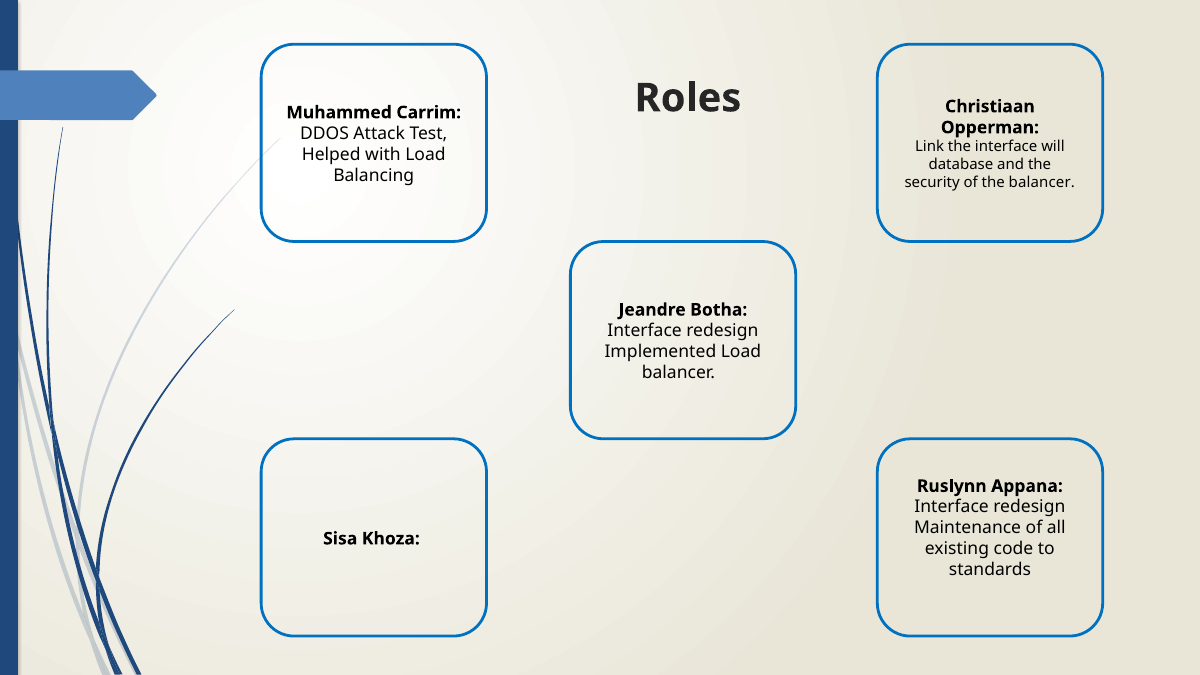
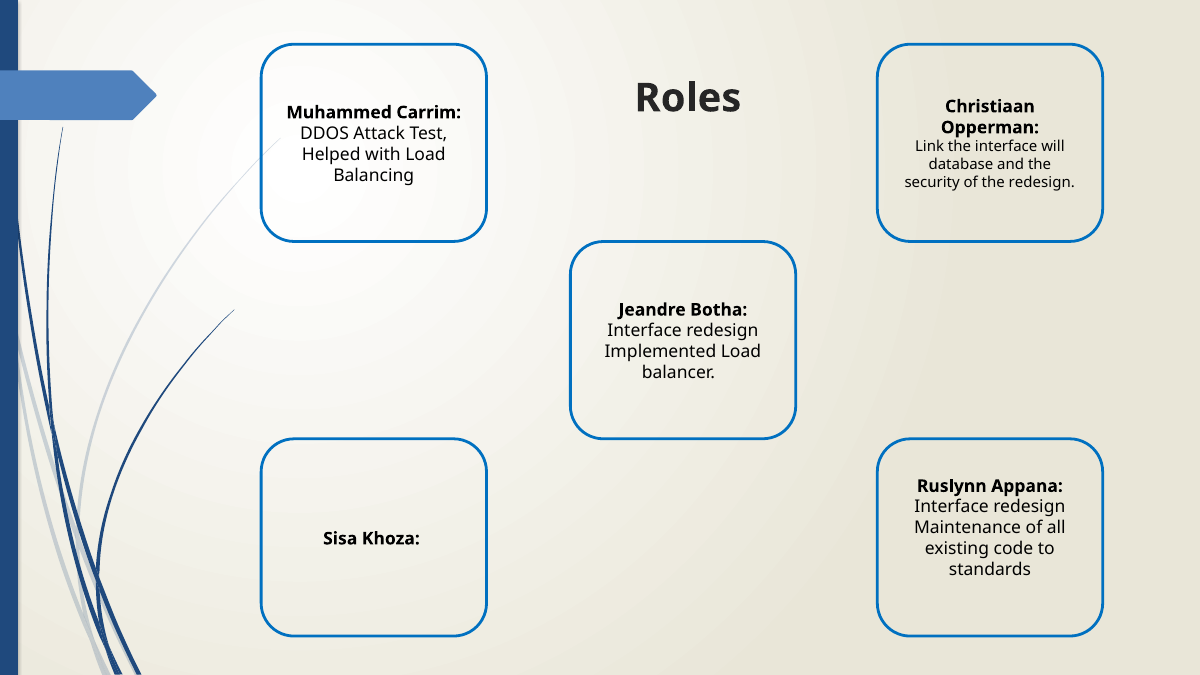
the balancer: balancer -> redesign (1042, 183)
